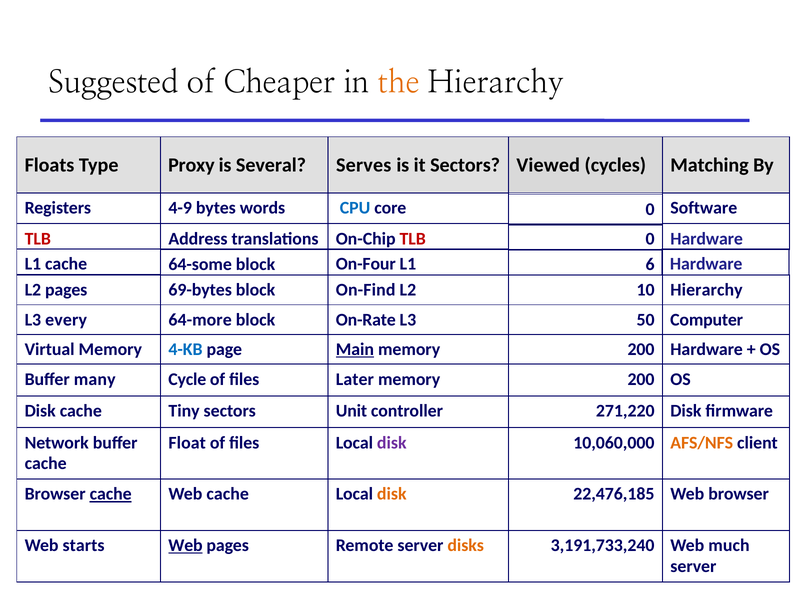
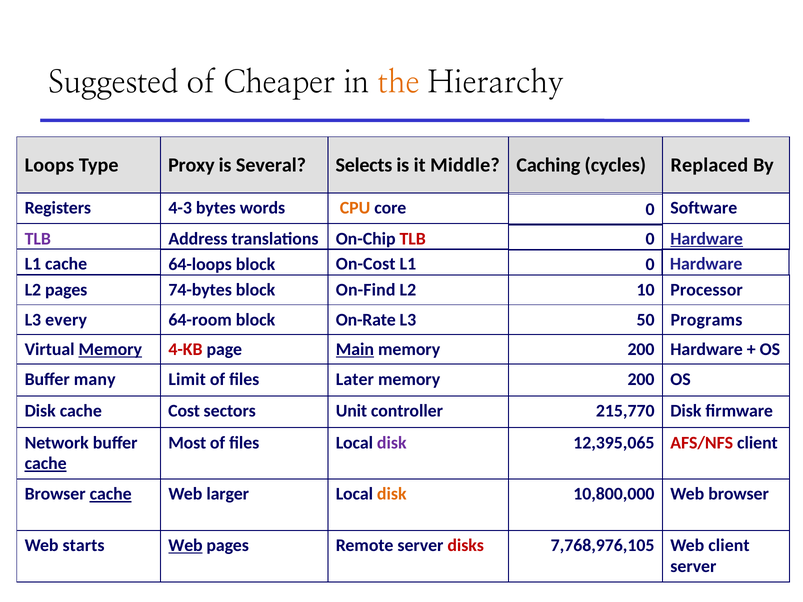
Floats: Floats -> Loops (49, 165)
Serves: Serves -> Selects (364, 165)
it Sectors: Sectors -> Middle (465, 165)
Viewed: Viewed -> Caching (548, 165)
Matching: Matching -> Replaced (709, 165)
4-9: 4-9 -> 4-3 (180, 208)
CPU colour: blue -> orange (355, 208)
TLB colour: red -> purple (38, 239)
Hardware underline: none -> present (707, 239)
64-some: 64-some -> 64-loops (200, 265)
On-Four: On-Four -> On-Cost (366, 264)
L1 6: 6 -> 0 (650, 264)
69-bytes: 69-bytes -> 74-bytes (200, 290)
Hierarchy: Hierarchy -> Processor (707, 290)
64-more: 64-more -> 64-room (200, 320)
Computer: Computer -> Programs (706, 320)
Memory underline: none -> present (110, 350)
4-KB colour: blue -> red (186, 350)
Cycle: Cycle -> Limit (187, 379)
Tiny: Tiny -> Cost (184, 411)
271,220: 271,220 -> 215,770 (625, 411)
Float: Float -> Most (187, 443)
10,060,000: 10,060,000 -> 12,395,065 (614, 443)
AFS/NFS colour: orange -> red (702, 443)
cache underline: none -> present (46, 464)
Web cache: cache -> larger (228, 494)
22,476,185: 22,476,185 -> 10,800,000 (614, 494)
disks colour: orange -> red (466, 546)
3,191,733,240: 3,191,733,240 -> 7,768,976,105 (603, 546)
Web much: much -> client (729, 546)
